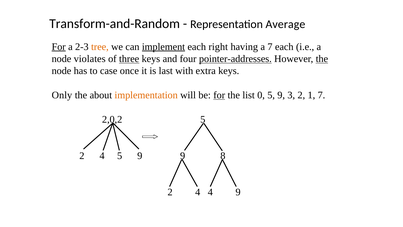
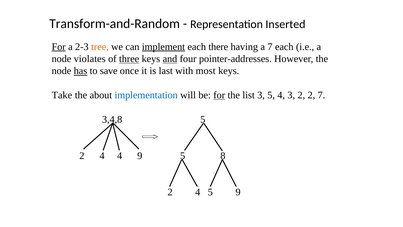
Average: Average -> Inserted (285, 24)
right: right -> there (218, 47)
and underline: none -> present (170, 59)
pointer-addresses underline: present -> none (235, 59)
the underline: present -> none (322, 59)
has underline: none -> present (80, 71)
case: case -> save (109, 71)
extra: extra -> most (206, 71)
Only: Only -> Take (62, 95)
implementation colour: orange -> blue (146, 95)
list 0: 0 -> 3 (261, 95)
9: 9 -> 4 (281, 95)
2 1: 1 -> 2 (311, 95)
2,0,2: 2,0,2 -> 3,4,8 (112, 119)
4 5: 5 -> 4 (120, 155)
9 9: 9 -> 5 (183, 155)
4 4: 4 -> 5 (210, 192)
